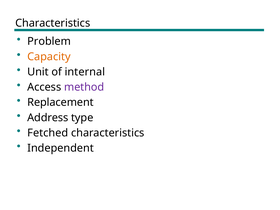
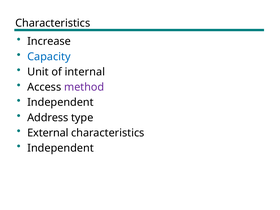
Problem: Problem -> Increase (49, 41)
Capacity colour: orange -> blue (49, 57)
Replacement: Replacement -> Independent (60, 102)
Fetched: Fetched -> External (48, 133)
